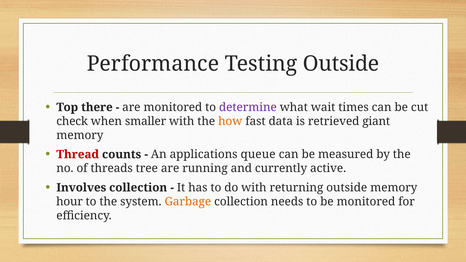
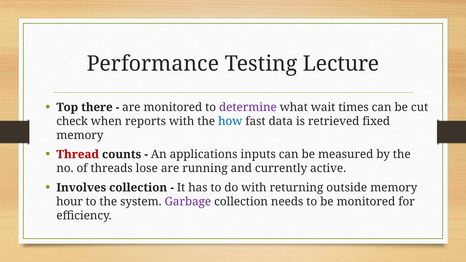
Testing Outside: Outside -> Lecture (341, 64)
smaller: smaller -> reports (146, 121)
how colour: orange -> blue (230, 121)
giant: giant -> fixed (376, 121)
queue: queue -> inputs (258, 154)
tree: tree -> lose (147, 168)
Garbage colour: orange -> purple (188, 202)
